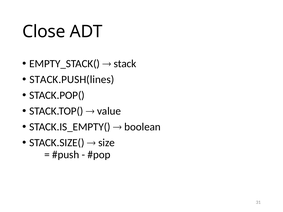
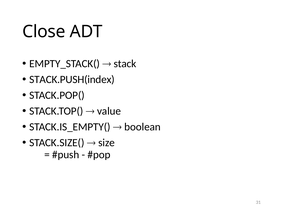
STACK.PUSH(lines: STACK.PUSH(lines -> STACK.PUSH(index (72, 80)
